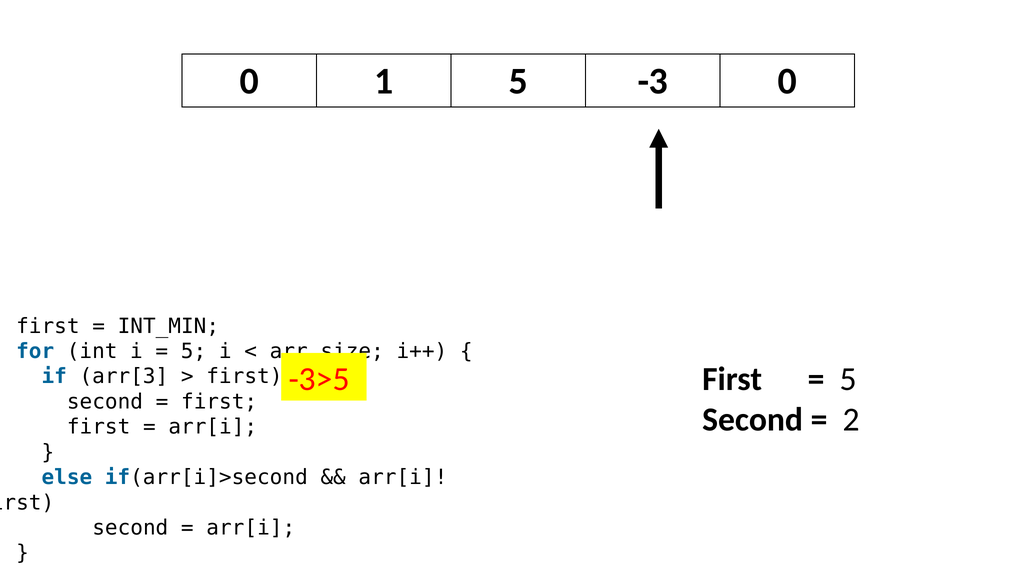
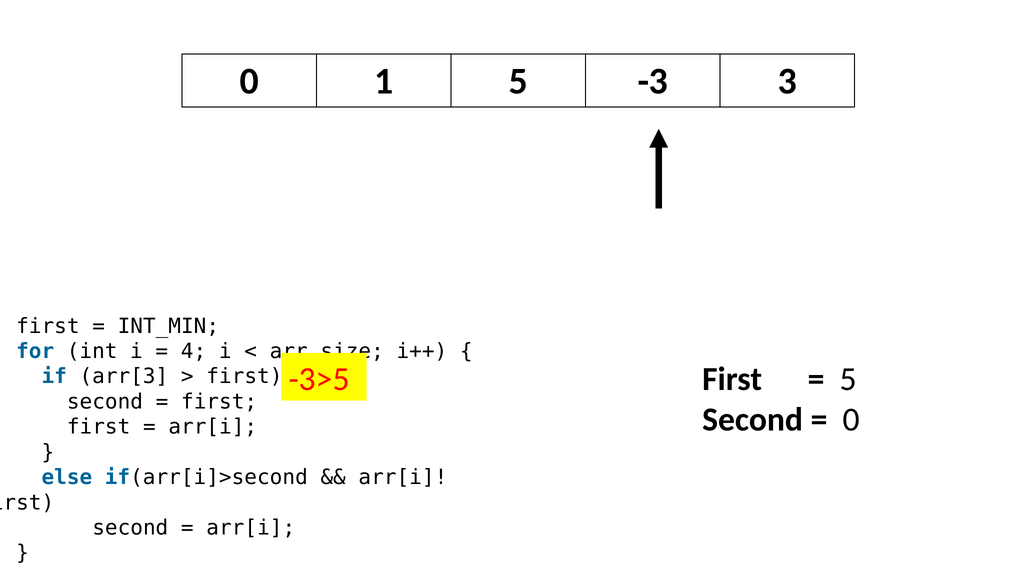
-3 0: 0 -> 3 (787, 82)
5: 5 -> 4 (194, 352)
2: 2 -> 0 (851, 420)
